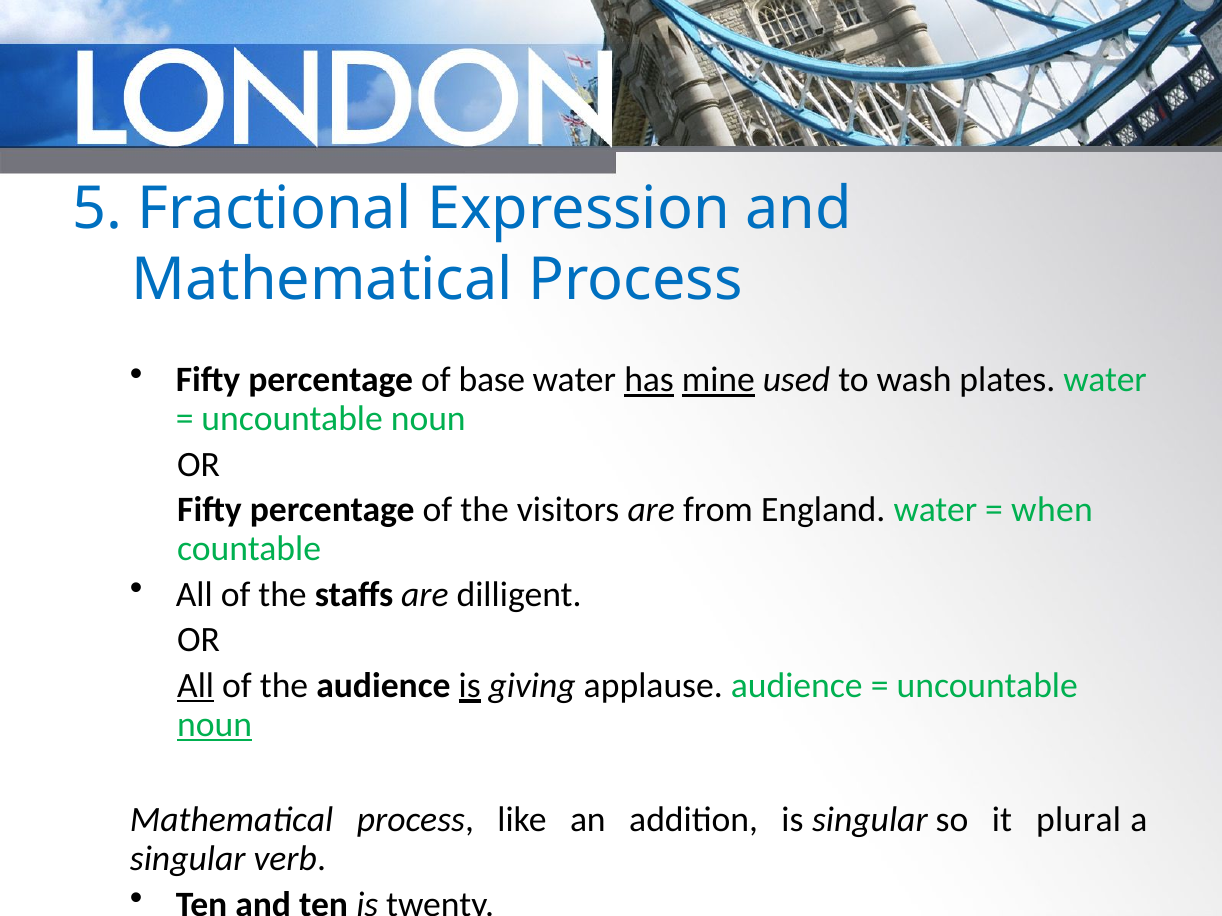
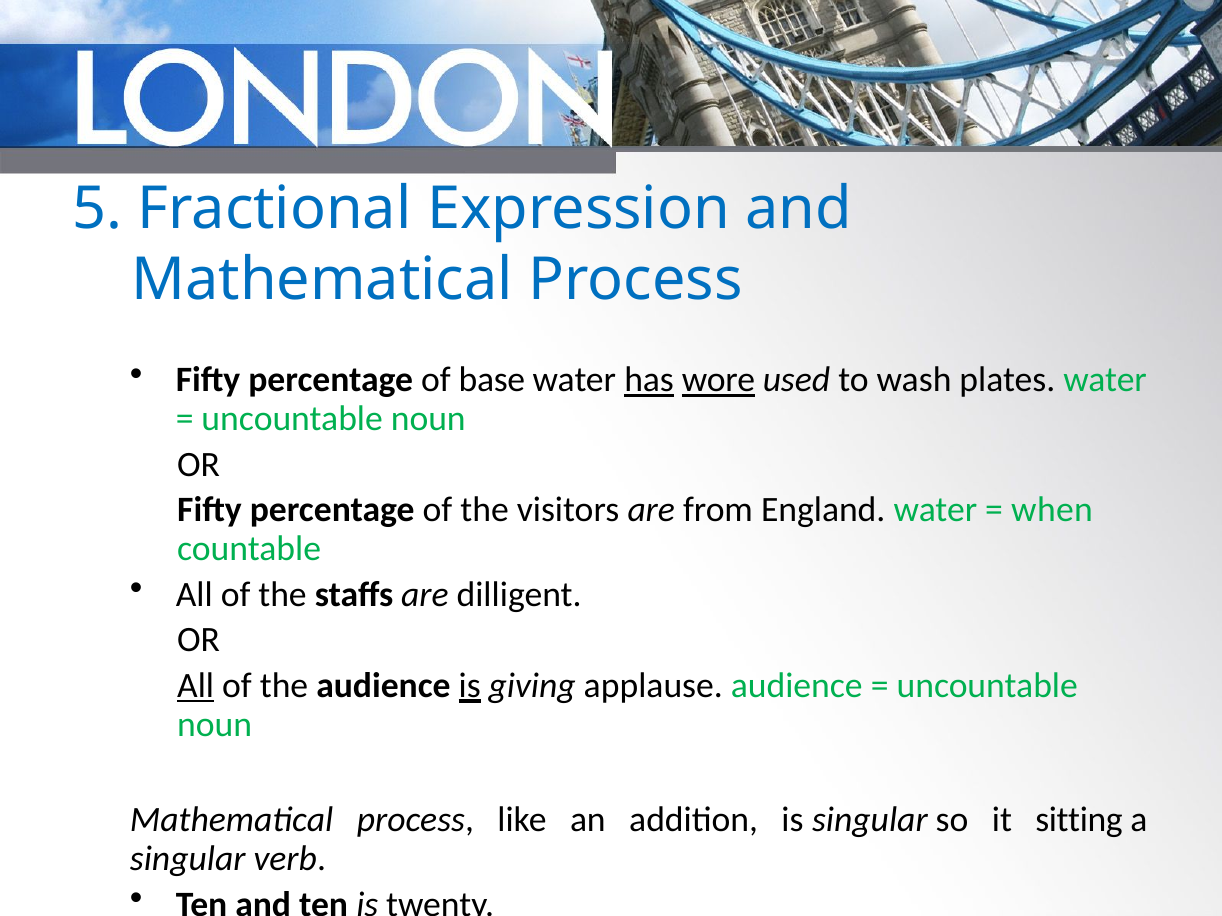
mine: mine -> wore (719, 380)
noun underline: present -> none (215, 725)
plural: plural -> sitting (1079, 821)
